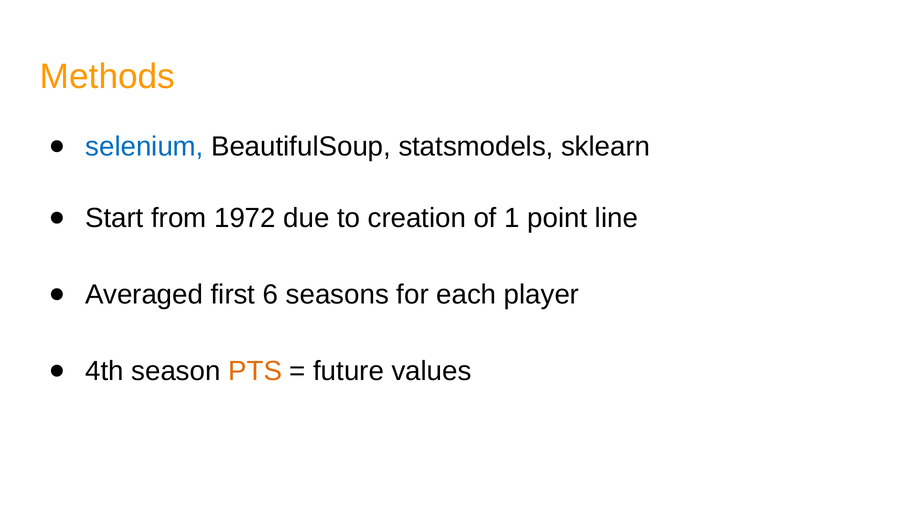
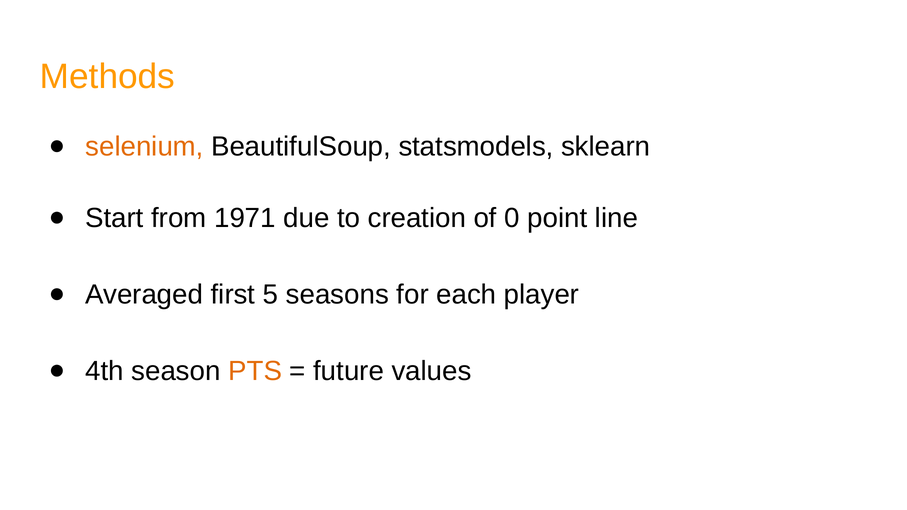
selenium colour: blue -> orange (144, 147)
1972: 1972 -> 1971 (245, 218)
1: 1 -> 0 (512, 218)
6: 6 -> 5 (271, 295)
